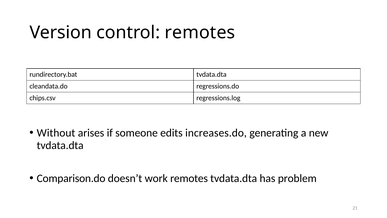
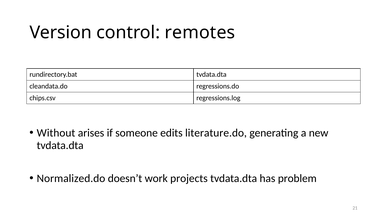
increases.do: increases.do -> literature.do (216, 133)
Comparison.do: Comparison.do -> Normalized.do (71, 178)
work remotes: remotes -> projects (189, 178)
